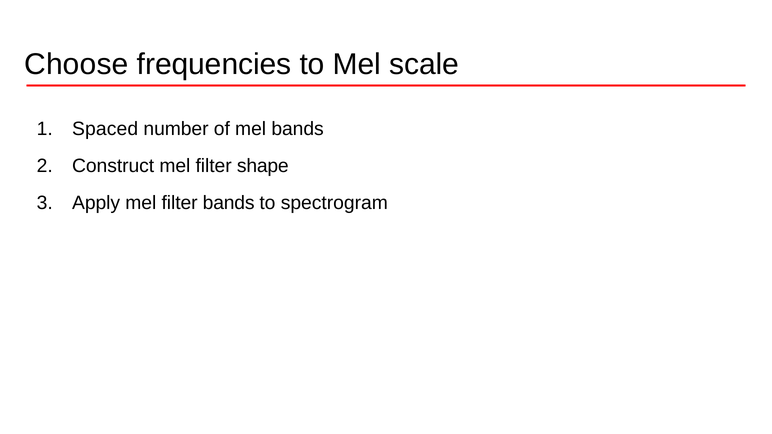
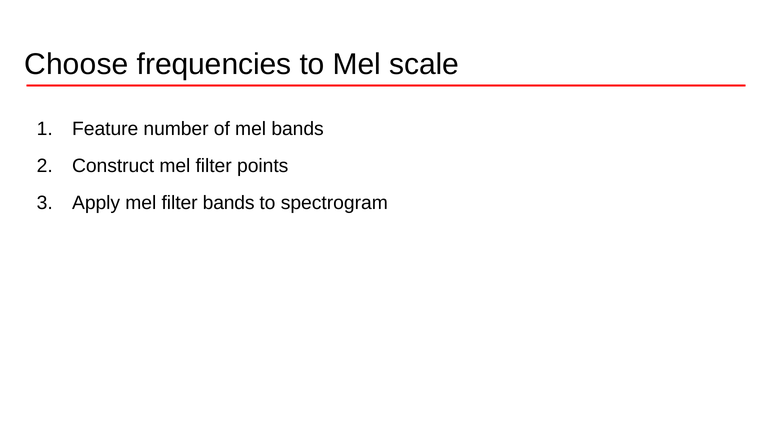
Spaced: Spaced -> Feature (105, 129)
shape: shape -> points (263, 166)
